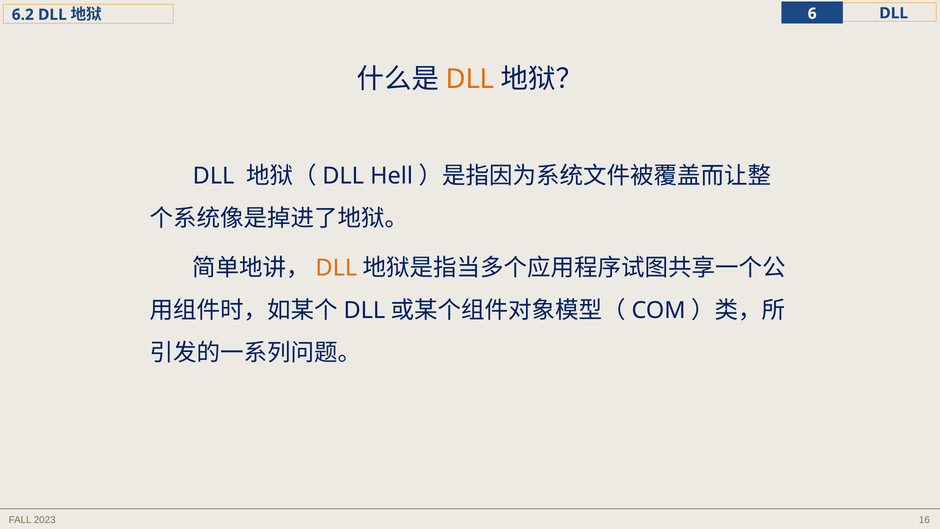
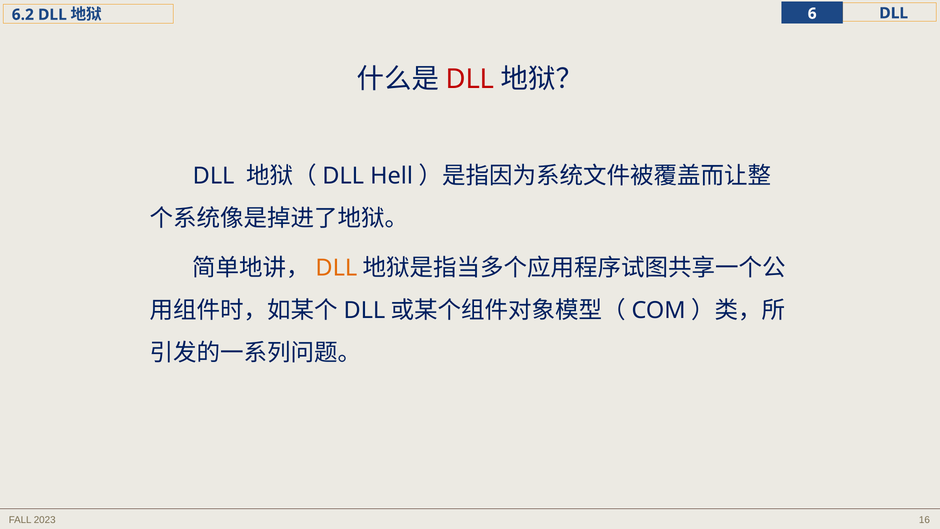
DLL colour: orange -> red (470, 79)
